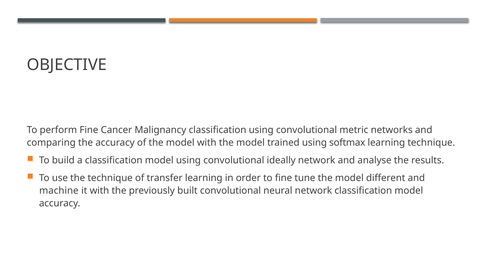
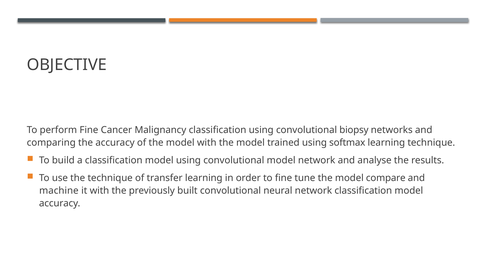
metric: metric -> biopsy (354, 130)
convolutional ideally: ideally -> model (281, 161)
different: different -> compare (386, 178)
